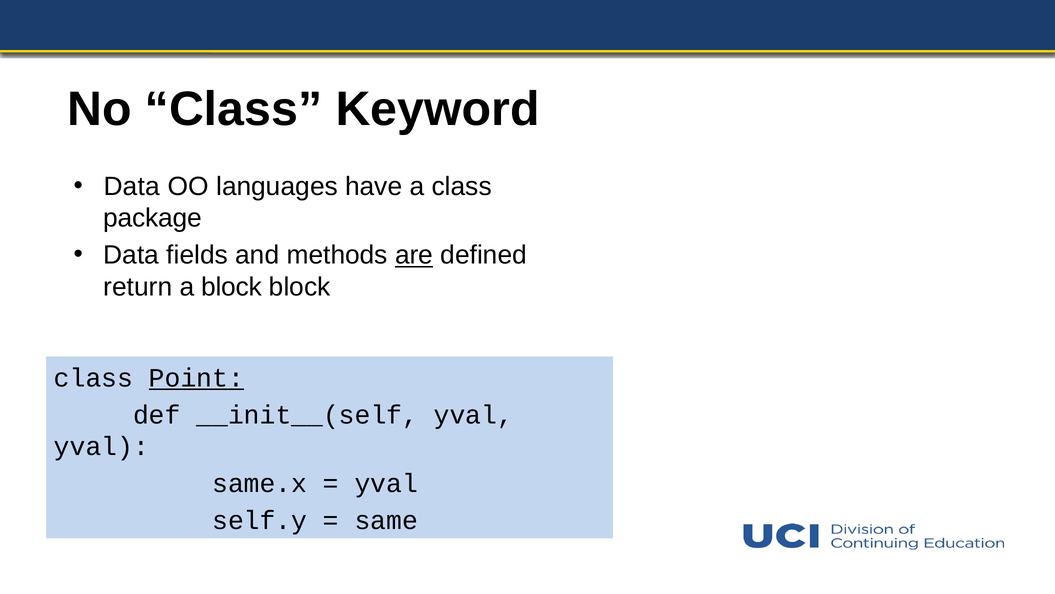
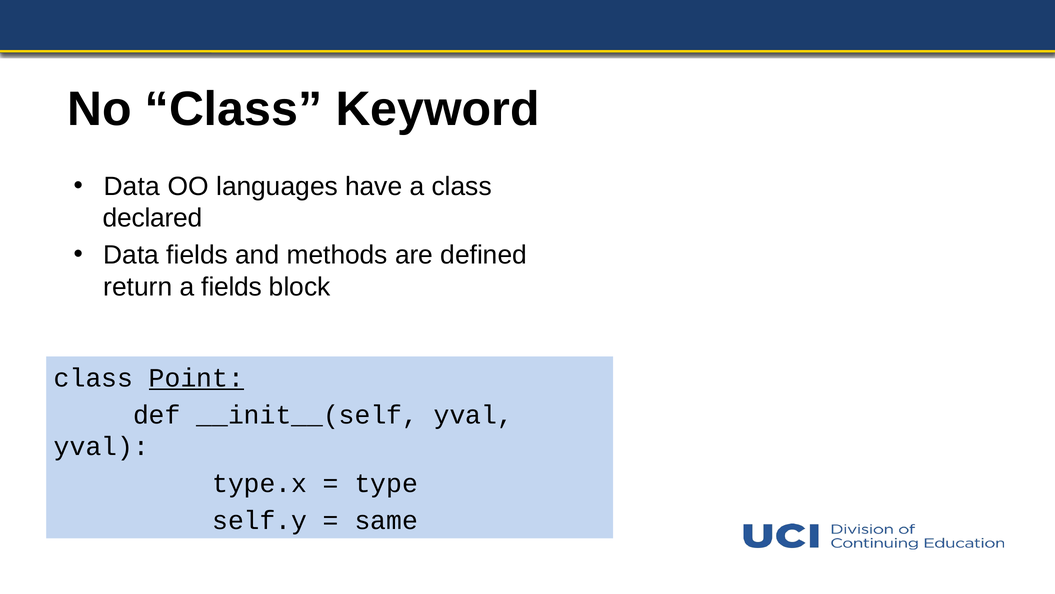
package: package -> declared (153, 218)
are underline: present -> none (414, 255)
a block: block -> fields (232, 287)
same.x: same.x -> type.x (260, 483)
yval: yval -> type (386, 483)
